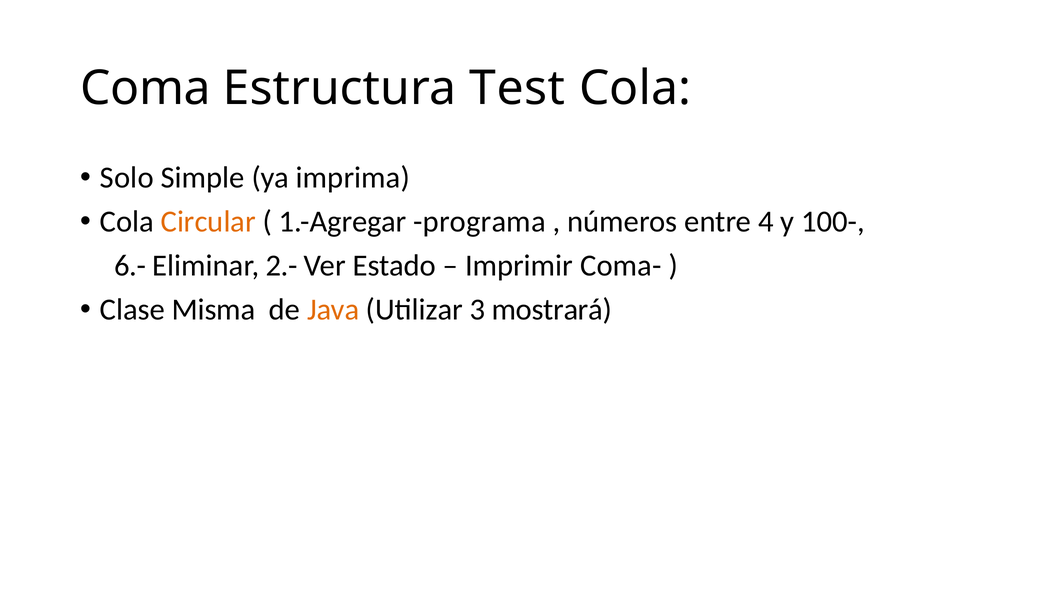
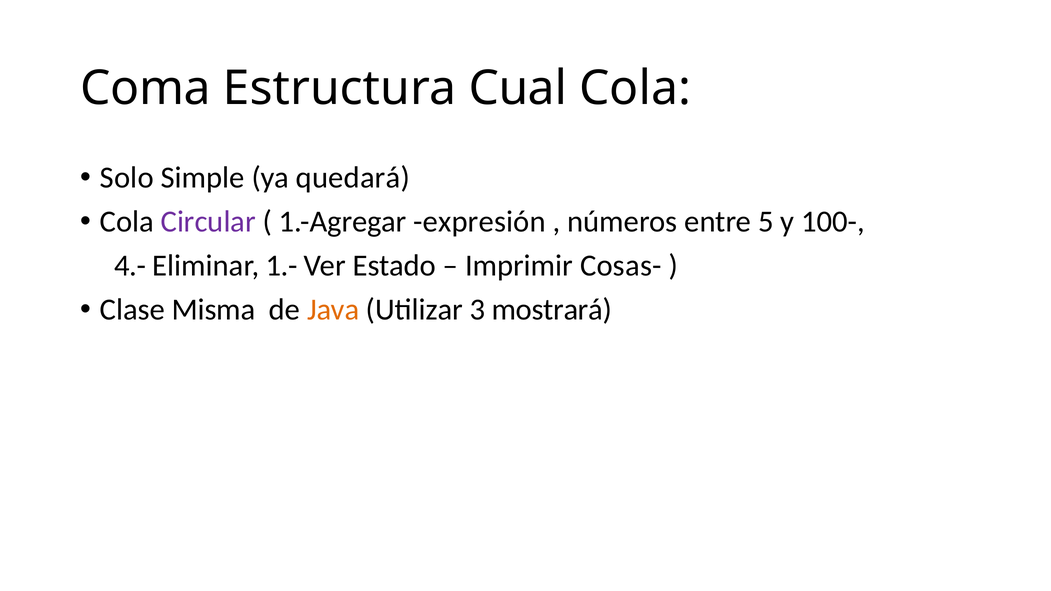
Test: Test -> Cual (518, 88)
imprima: imprima -> quedará (353, 178)
Circular colour: orange -> purple (208, 222)
programa: programa -> expresión (480, 222)
4: 4 -> 5 (766, 222)
6.-: 6.- -> 4.- (130, 266)
2.-: 2.- -> 1.- (282, 266)
Coma-: Coma- -> Cosas- (621, 266)
